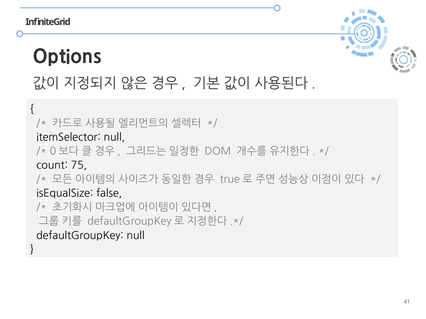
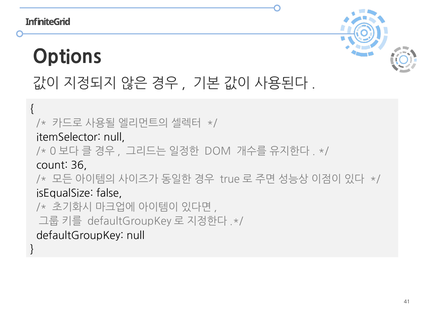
75: 75 -> 36 (79, 166)
